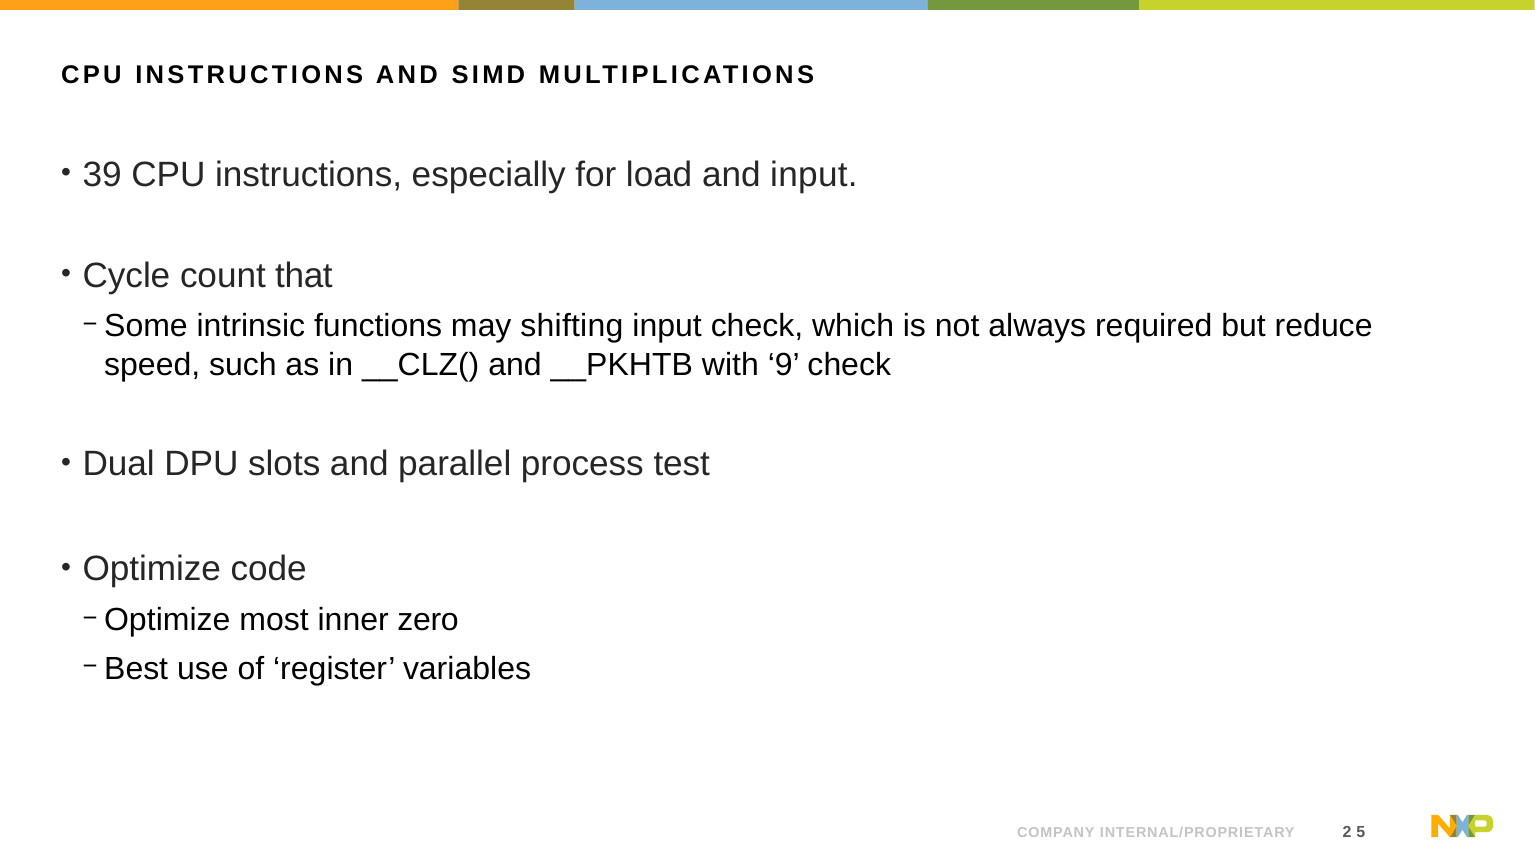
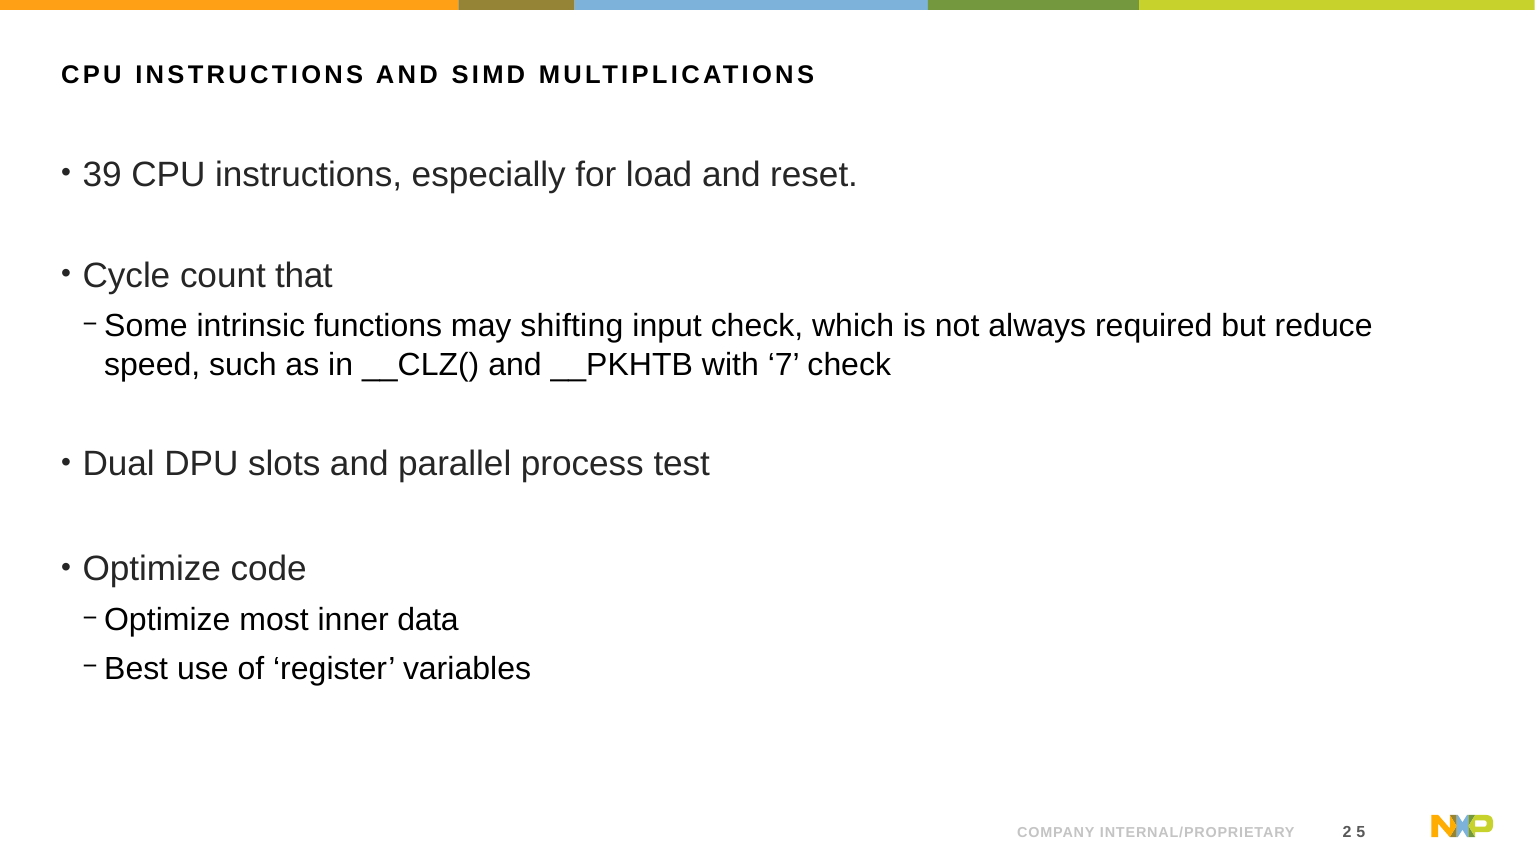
and input: input -> reset (814, 174)
9: 9 -> 7 (784, 365)
zero: zero -> data (428, 620)
